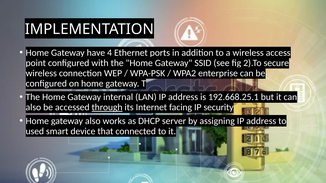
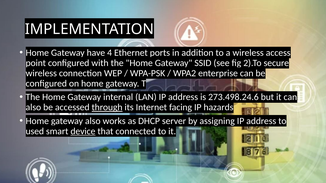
192.668.25.1: 192.668.25.1 -> 273.498.24.6 (233, 97)
security: security -> hazards (219, 108)
device underline: none -> present (83, 131)
